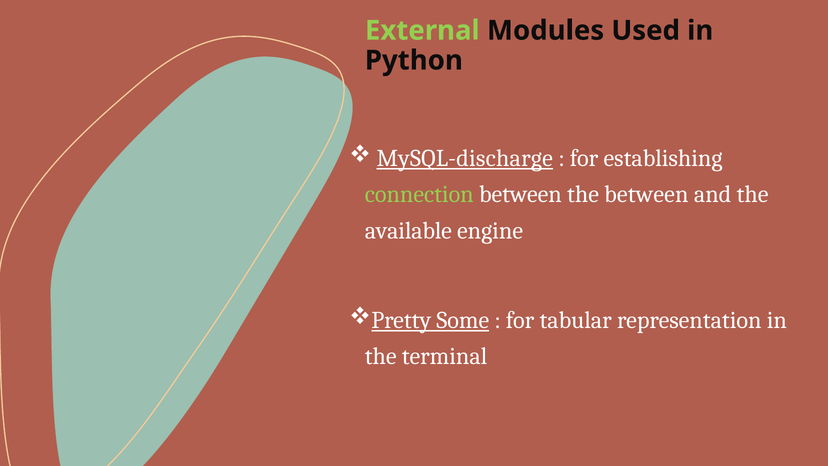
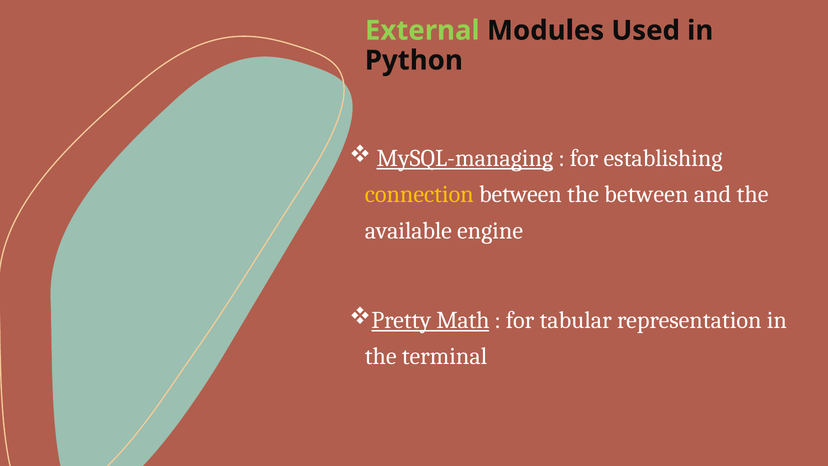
MySQL-discharge: MySQL-discharge -> MySQL-managing (465, 158)
connection colour: light green -> yellow (419, 194)
Some: Some -> Math (463, 320)
